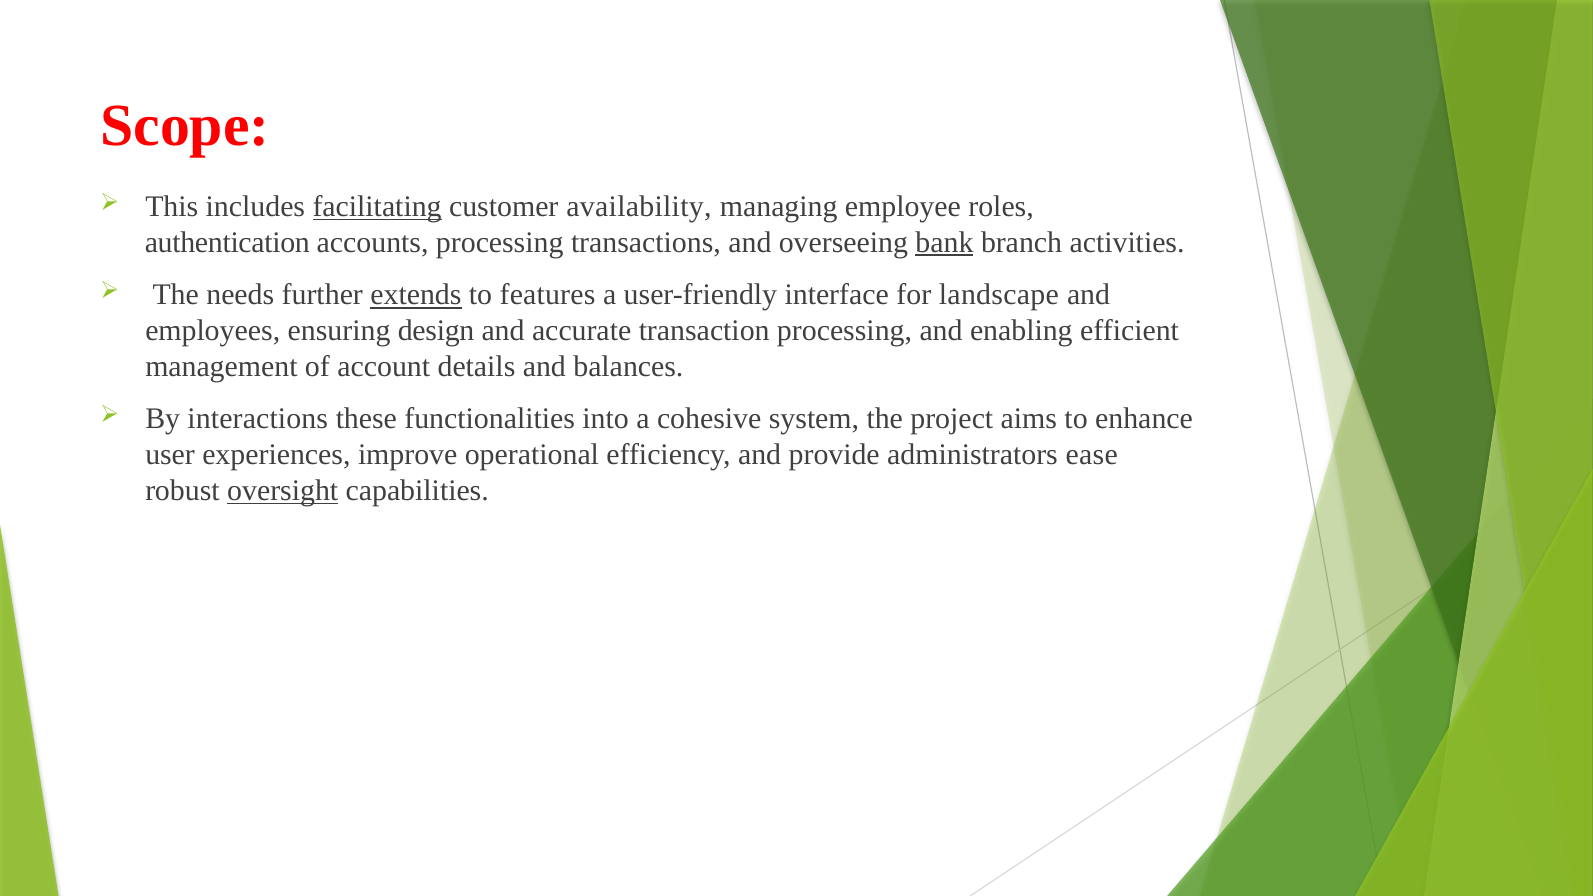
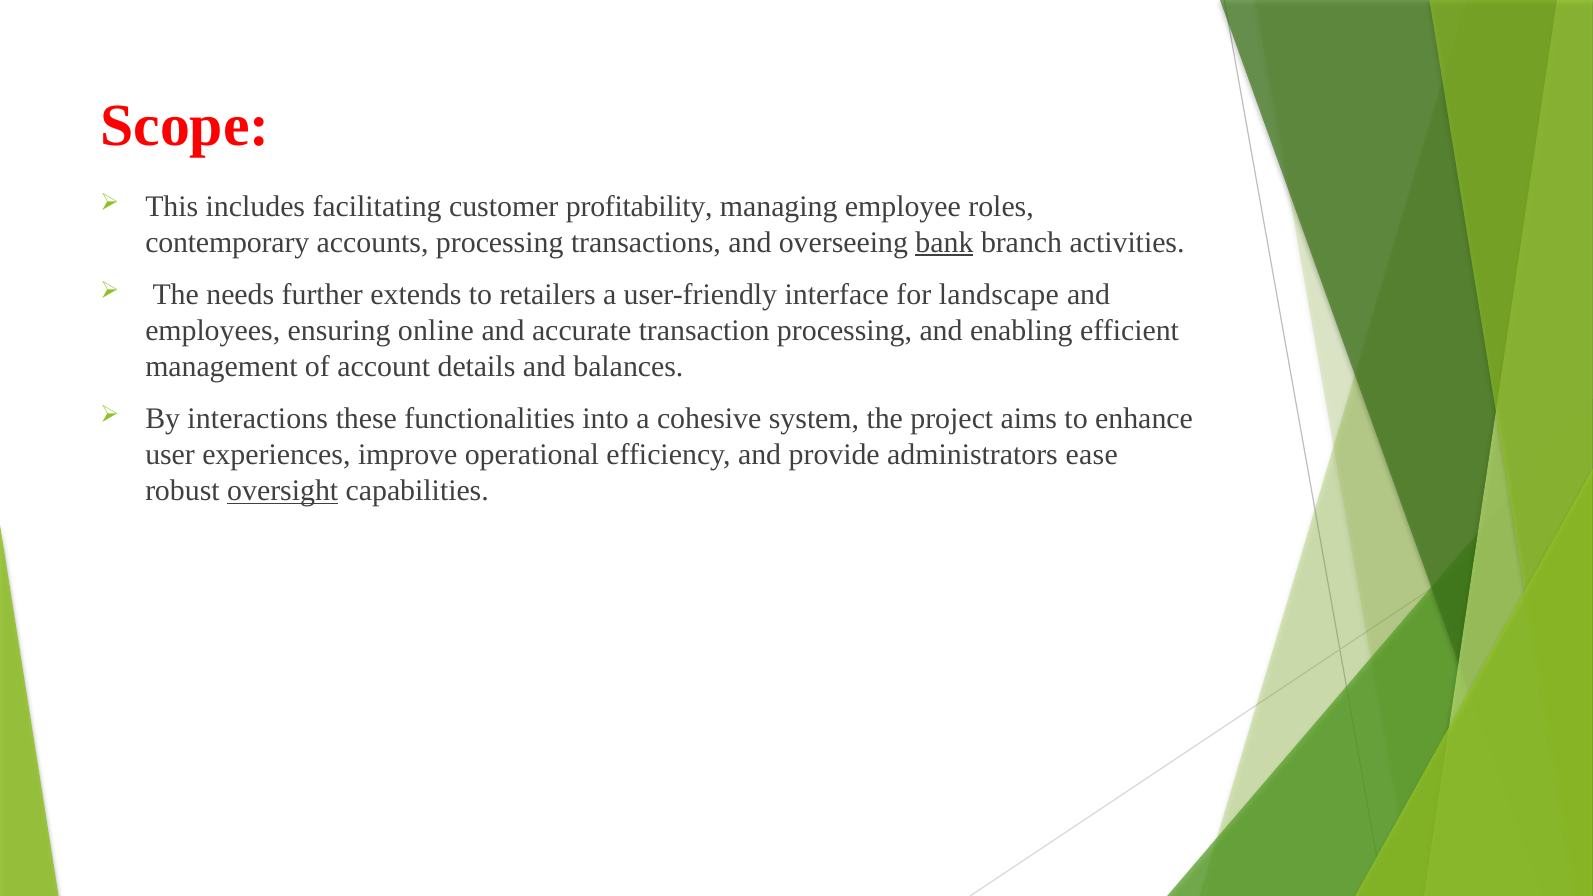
facilitating underline: present -> none (377, 207)
availability: availability -> profitability (639, 207)
authentication: authentication -> contemporary (227, 242)
extends underline: present -> none (416, 295)
features: features -> retailers (548, 295)
design: design -> online (436, 331)
